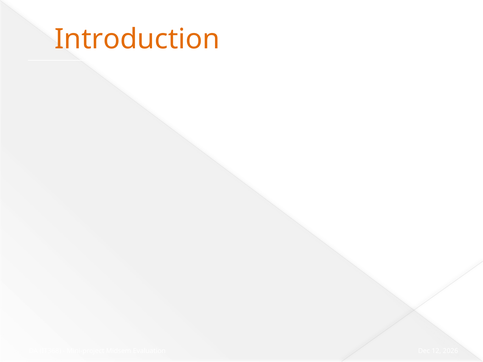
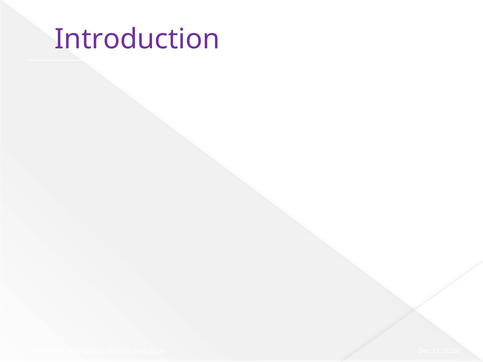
Introduction colour: orange -> purple (137, 39)
